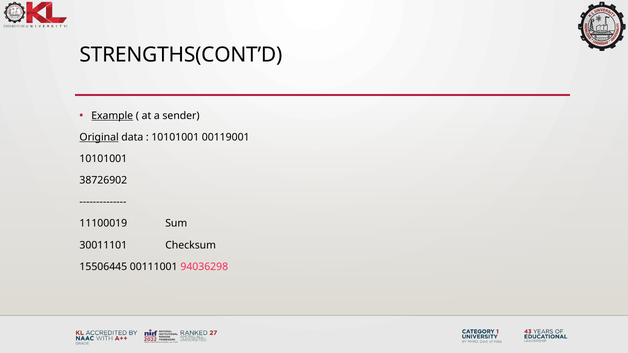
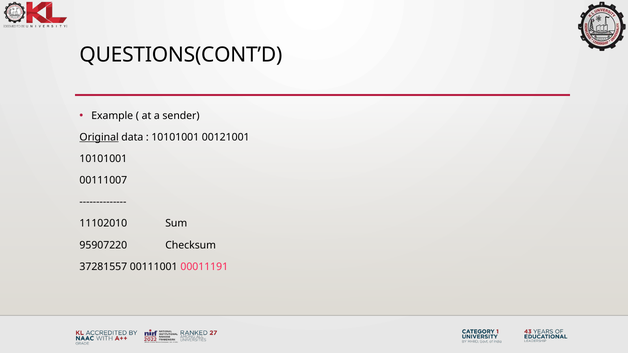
STRENGTHS(CONT’D: STRENGTHS(CONT’D -> QUESTIONS(CONT’D (181, 55)
Example underline: present -> none (112, 116)
00119001: 00119001 -> 00121001 (226, 137)
38726902: 38726902 -> 00111007 (103, 180)
11100019: 11100019 -> 11102010 (103, 224)
30011101: 30011101 -> 95907220 (103, 245)
15506445: 15506445 -> 37281557 (103, 267)
94036298: 94036298 -> 00011191 (204, 267)
